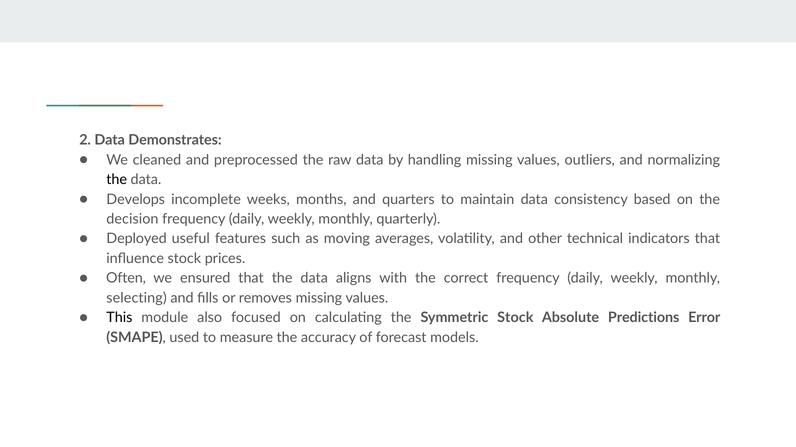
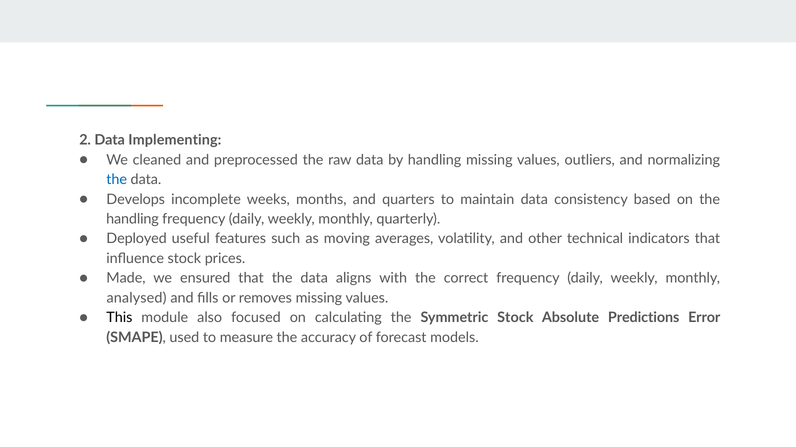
Demonstrates: Demonstrates -> Implementing (175, 140)
the colour: black -> blue (117, 180)
decision: decision -> handling (133, 219)
Often: Often -> Made (126, 279)
selecting: selecting -> analysed (137, 298)
